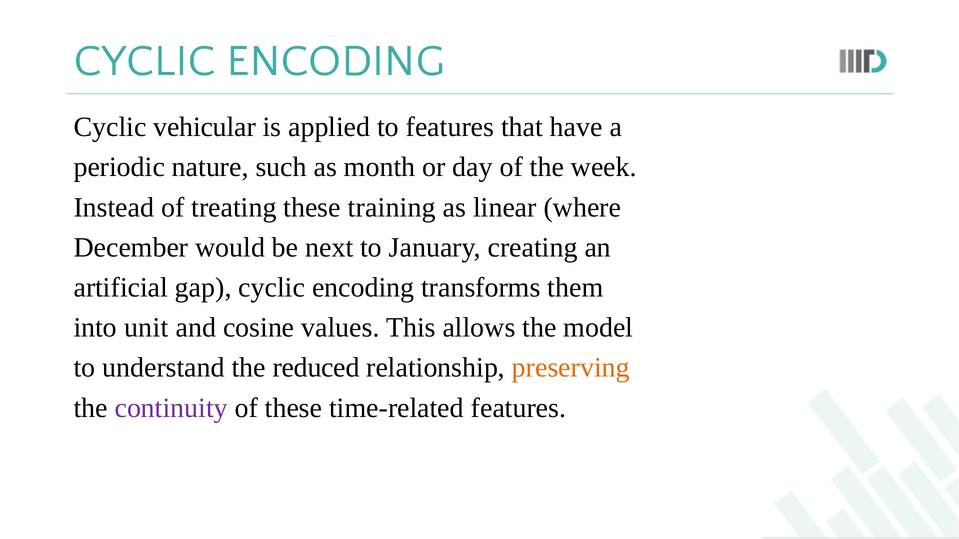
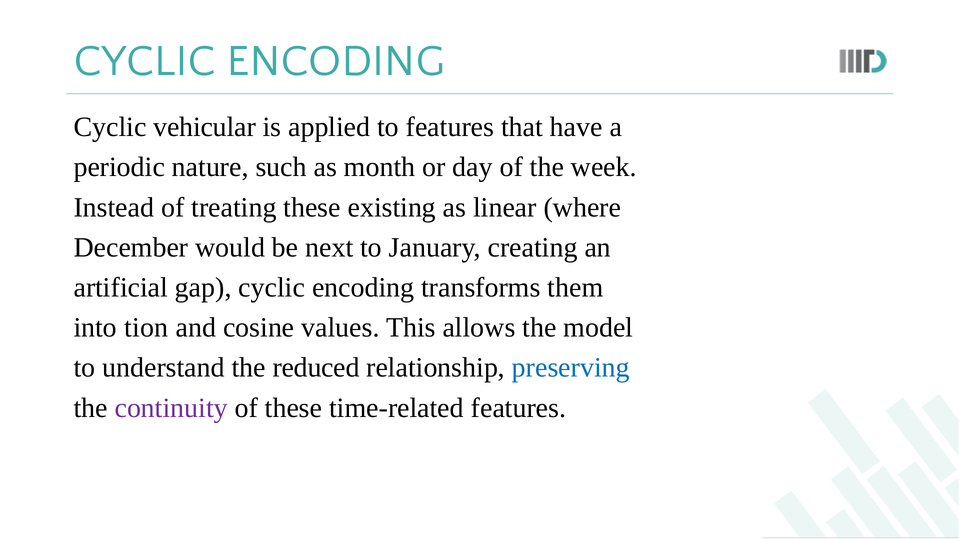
training: training -> existing (392, 207)
unit: unit -> tion (146, 328)
preserving colour: orange -> blue (571, 368)
